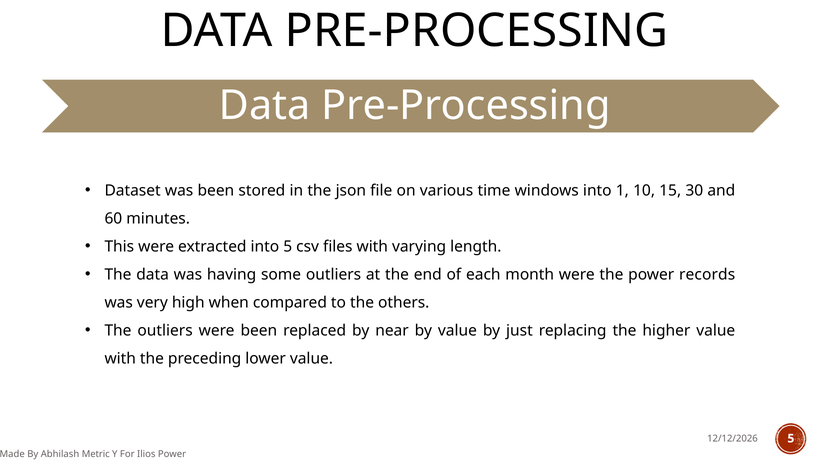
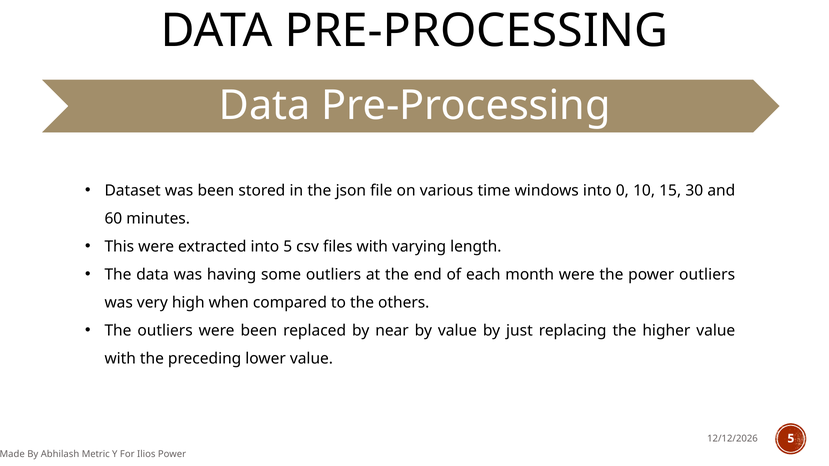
1: 1 -> 0 (622, 191)
power records: records -> outliers (707, 275)
